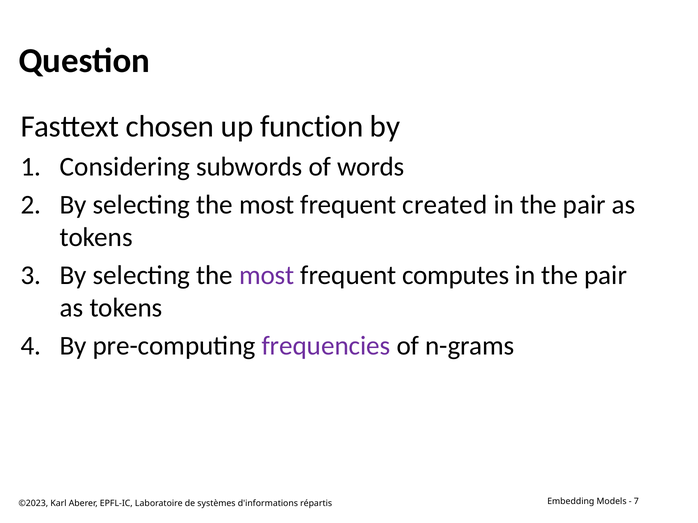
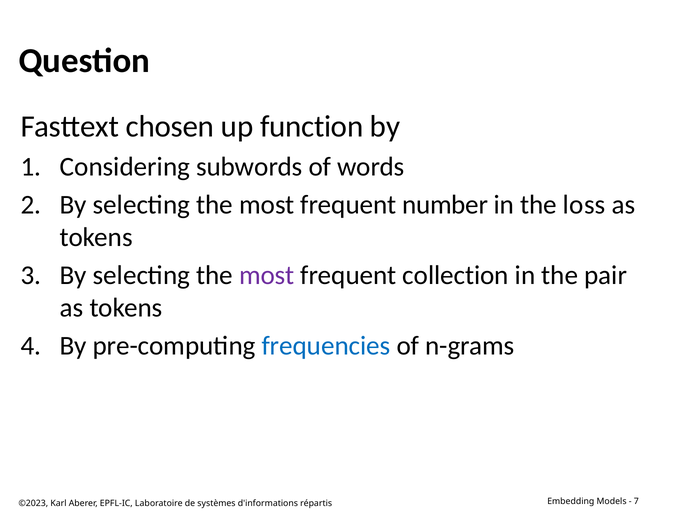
created: created -> number (445, 205)
pair: pair -> loss (584, 205)
computes: computes -> collection (456, 275)
frequencies colour: purple -> blue (326, 346)
